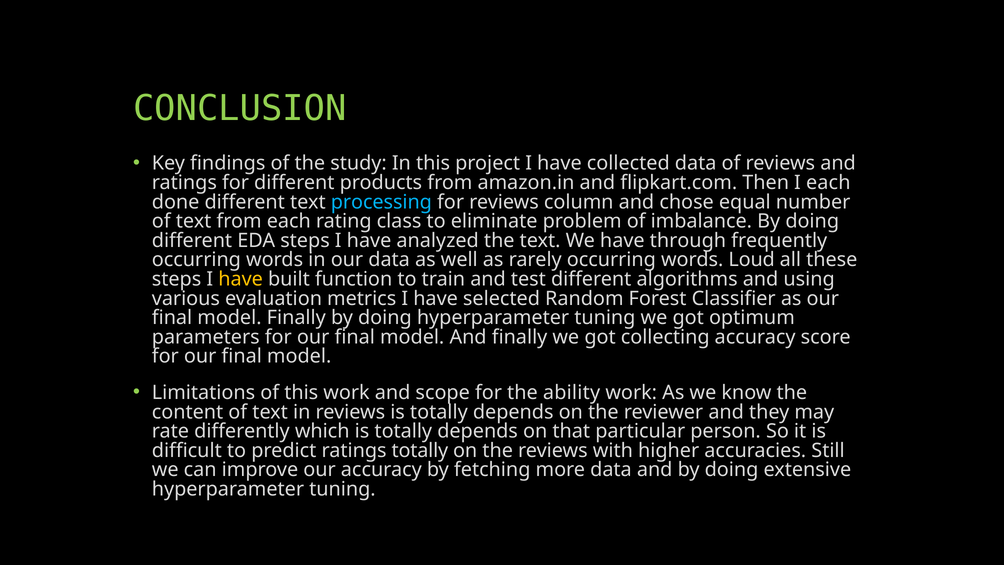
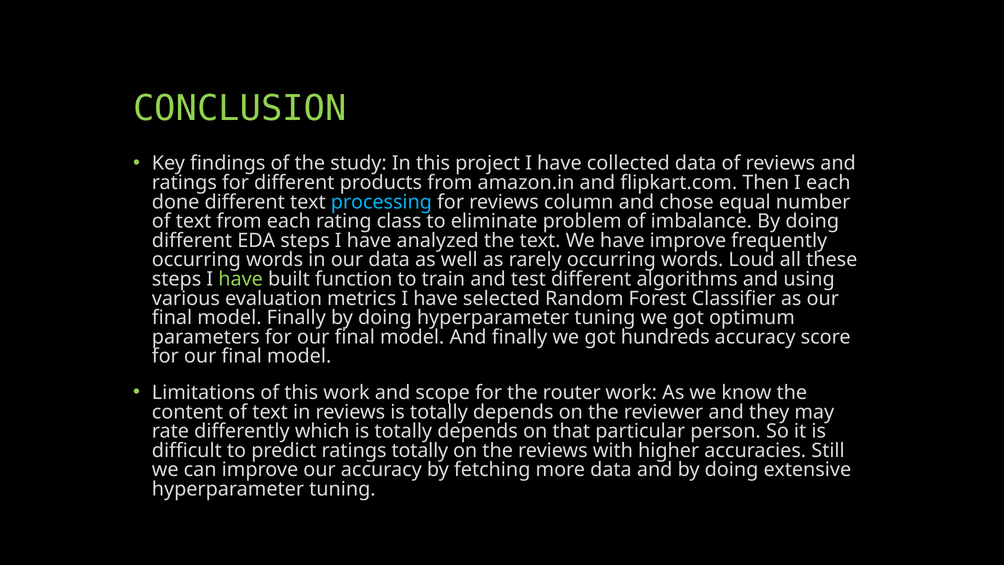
have through: through -> improve (688, 240)
have colour: yellow -> light green (241, 279)
collecting: collecting -> hundreds (665, 337)
ability: ability -> router (572, 392)
